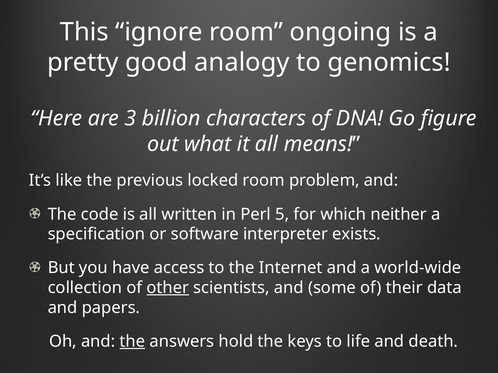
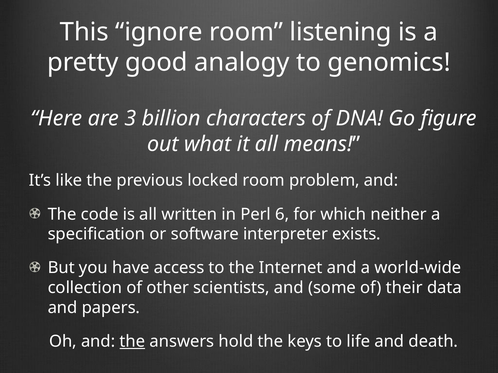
ongoing: ongoing -> listening (341, 32)
5: 5 -> 6 (282, 215)
other underline: present -> none (168, 288)
